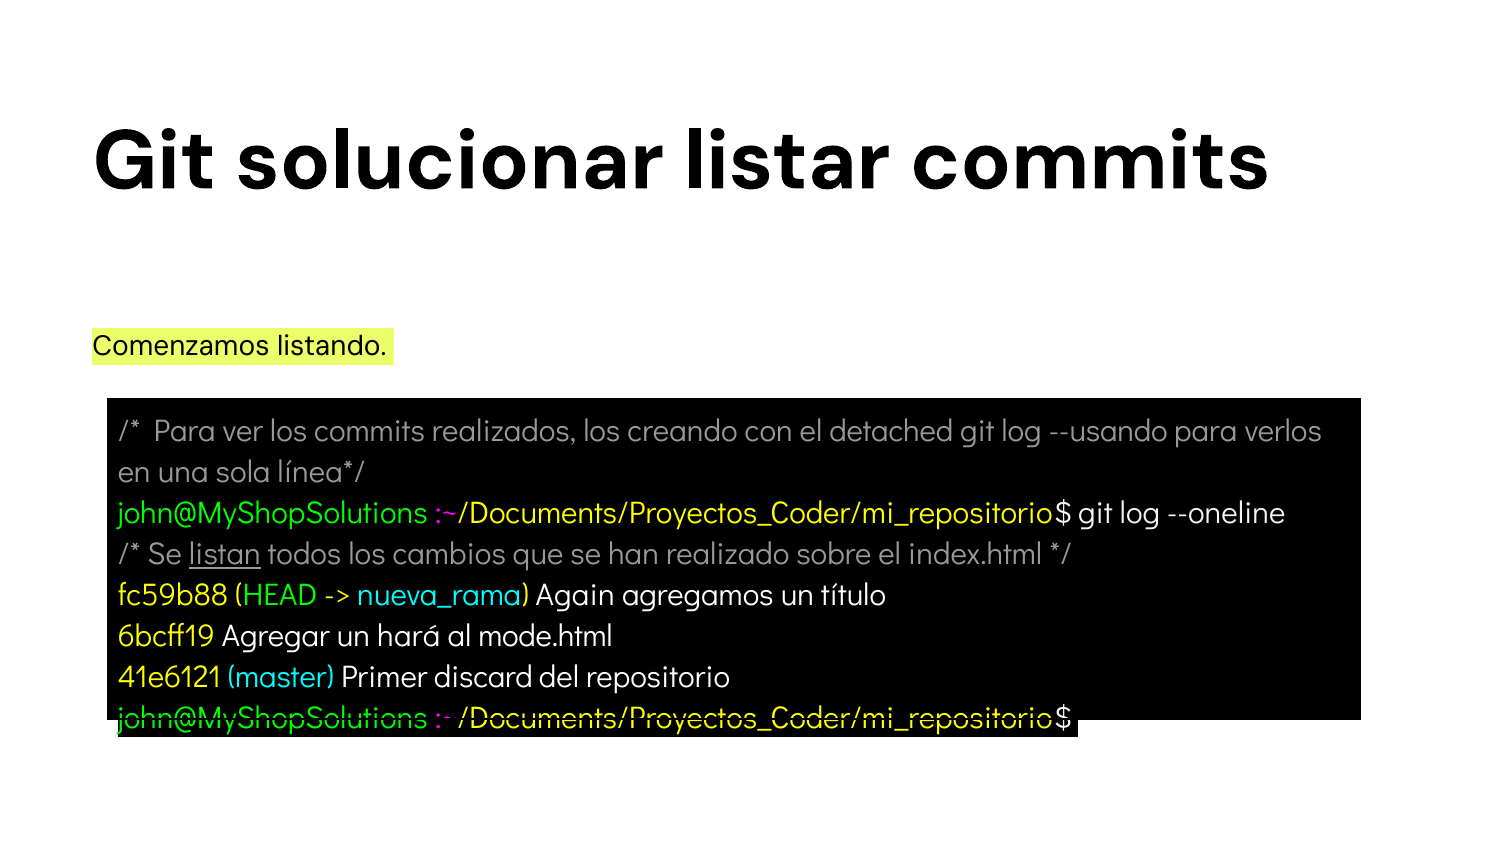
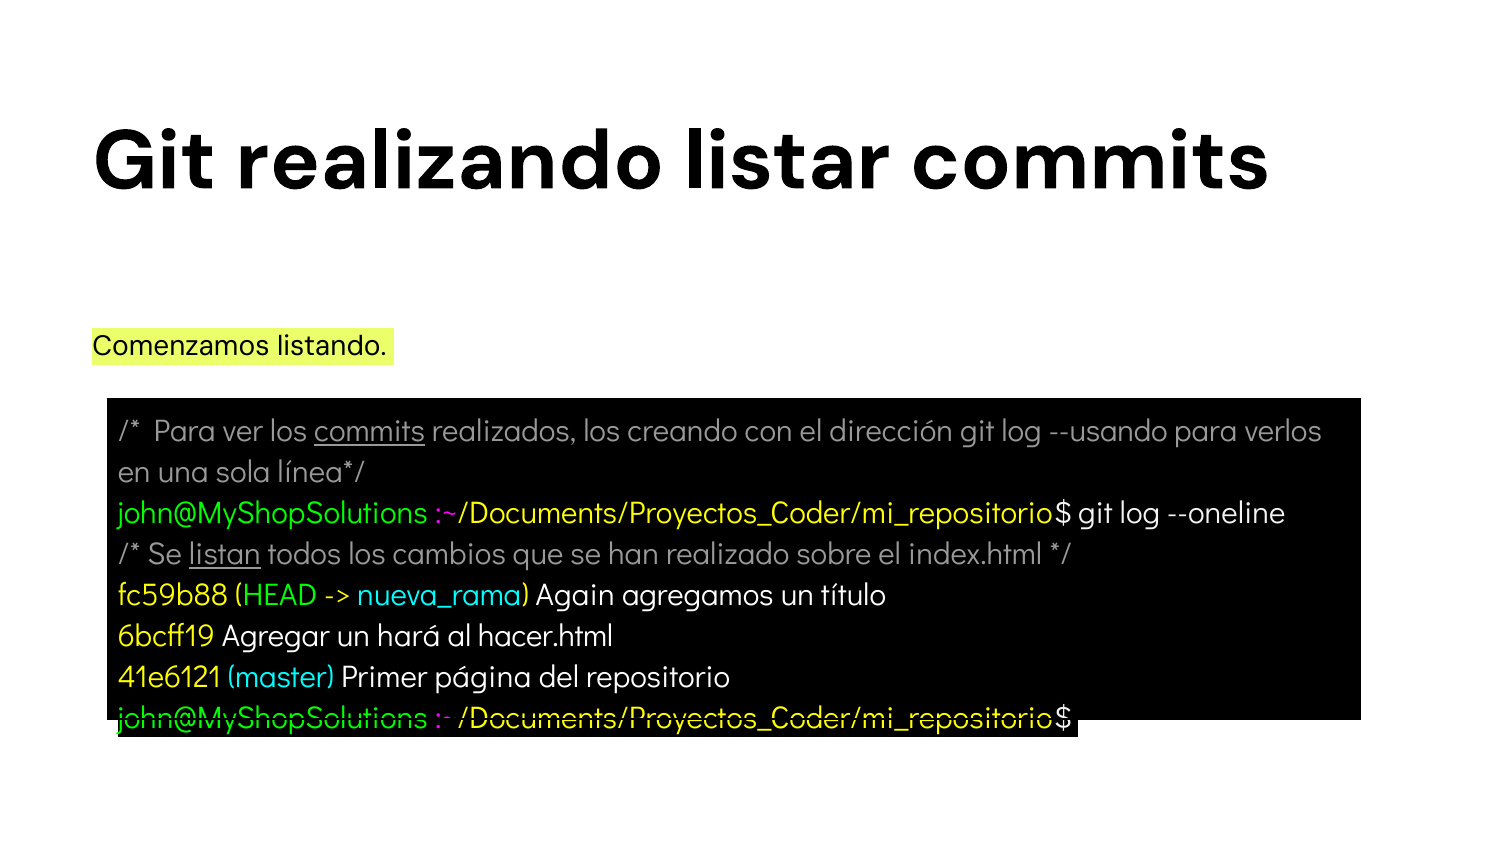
solucionar: solucionar -> realizando (450, 161)
commits underline: none -> present (370, 431)
detached: detached -> dirección (891, 431)
mode.html: mode.html -> hacer.html (546, 636)
discard: discard -> página (483, 677)
